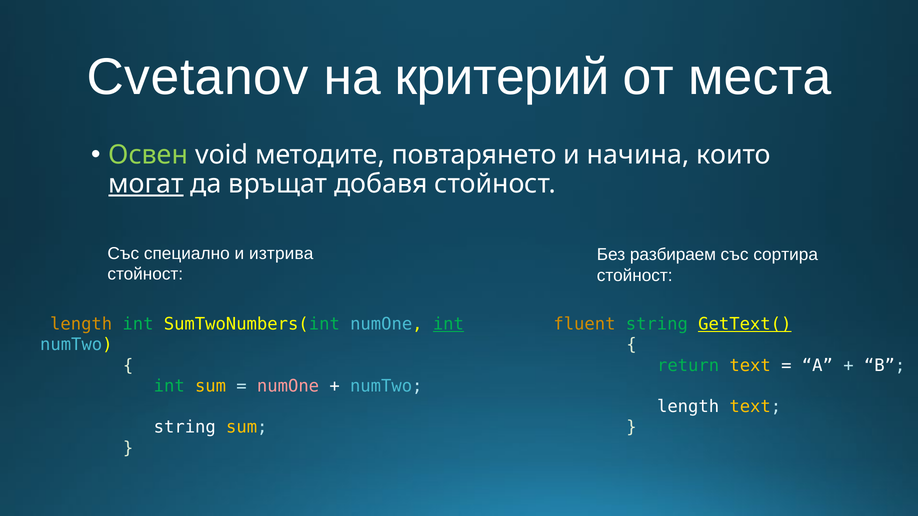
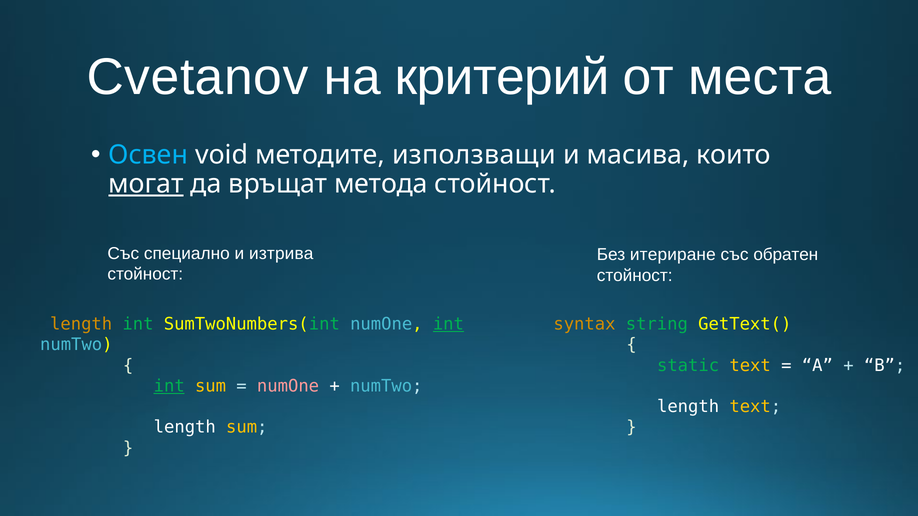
Освен colour: light green -> light blue (148, 155)
повтарянето: повтарянето -> използващи (474, 155)
начина: начина -> масива (638, 155)
добавя: добавя -> метода (381, 184)
разбираем: разбираем -> итериране (673, 255)
сортира: сортира -> обратен (786, 255)
fluent: fluent -> syntax (584, 324)
GetText( underline: present -> none (745, 324)
return: return -> static (688, 366)
int underline: none -> present (169, 386)
string: string -> length (185, 428)
